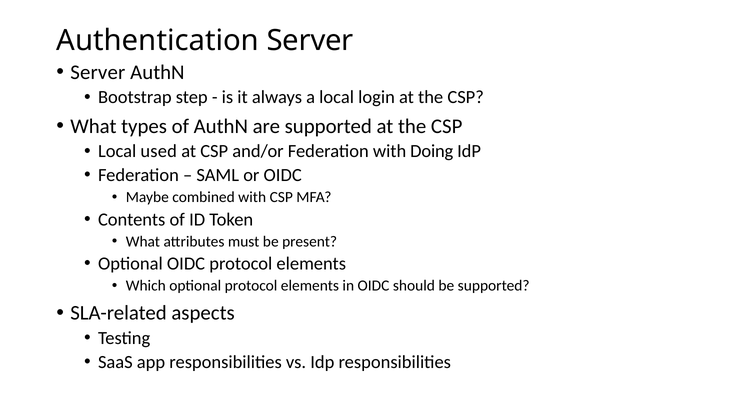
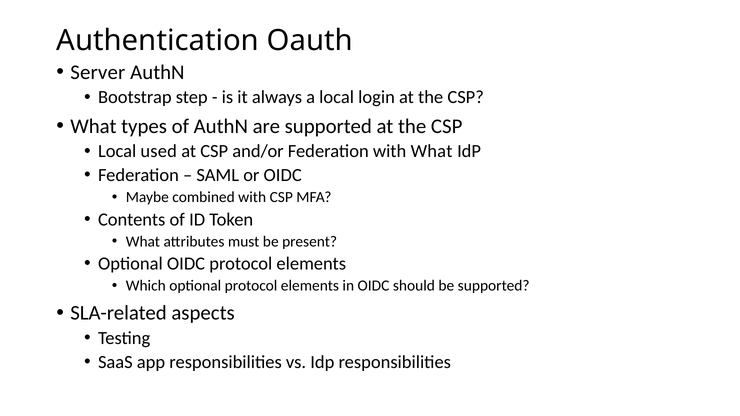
Authentication Server: Server -> Oauth (310, 41)
with Doing: Doing -> What (432, 151)
